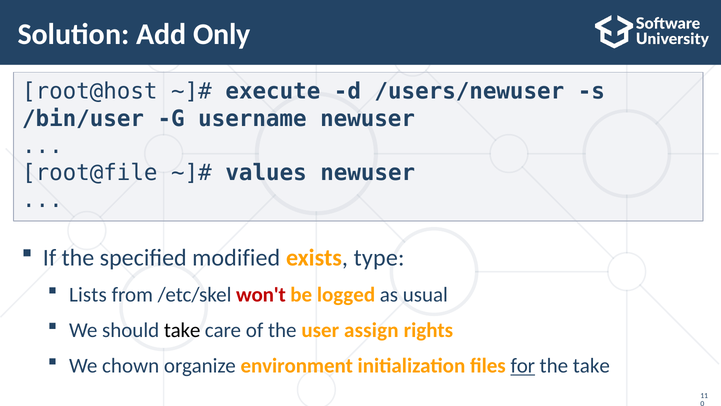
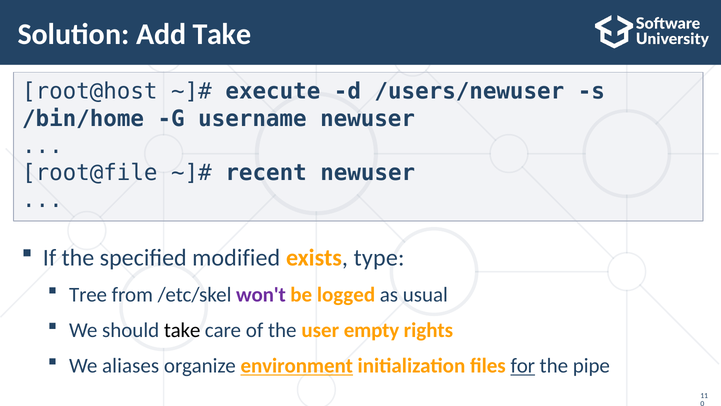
Add Only: Only -> Take (222, 34)
/bin/user: /bin/user -> /bin/home (83, 118)
values: values -> recent (266, 173)
Lists: Lists -> Tree (88, 294)
won't colour: red -> purple (261, 294)
assign: assign -> empty (372, 330)
chown: chown -> aliases (131, 365)
environment underline: none -> present (297, 365)
the take: take -> pipe (591, 365)
